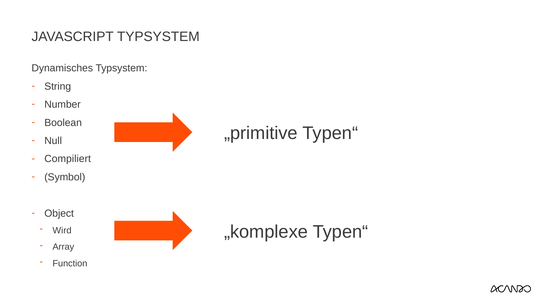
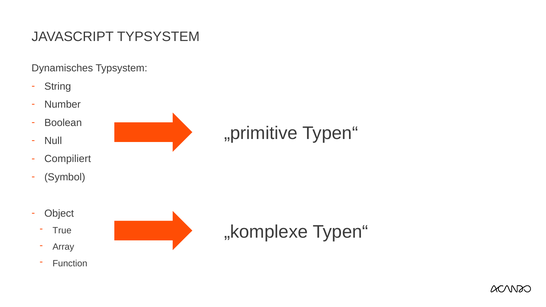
Wird: Wird -> True (62, 231)
